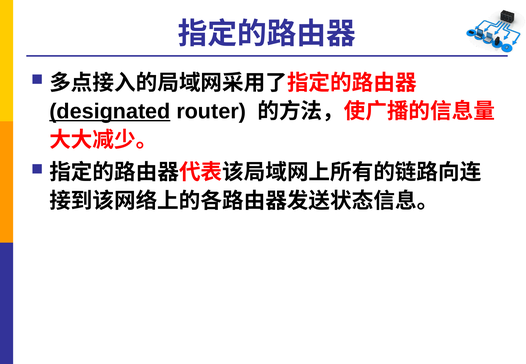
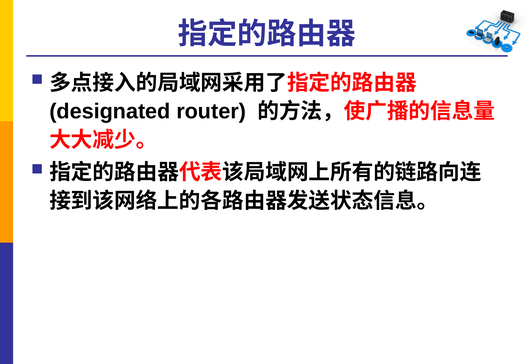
designated underline: present -> none (110, 111)
